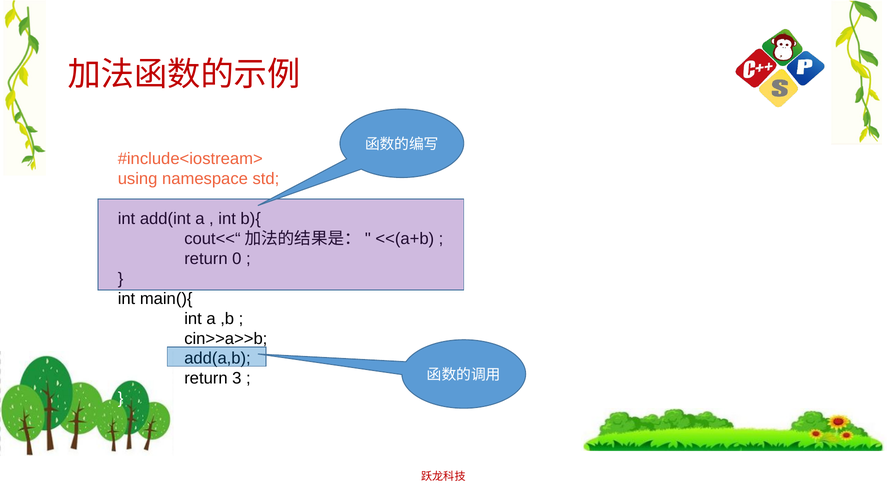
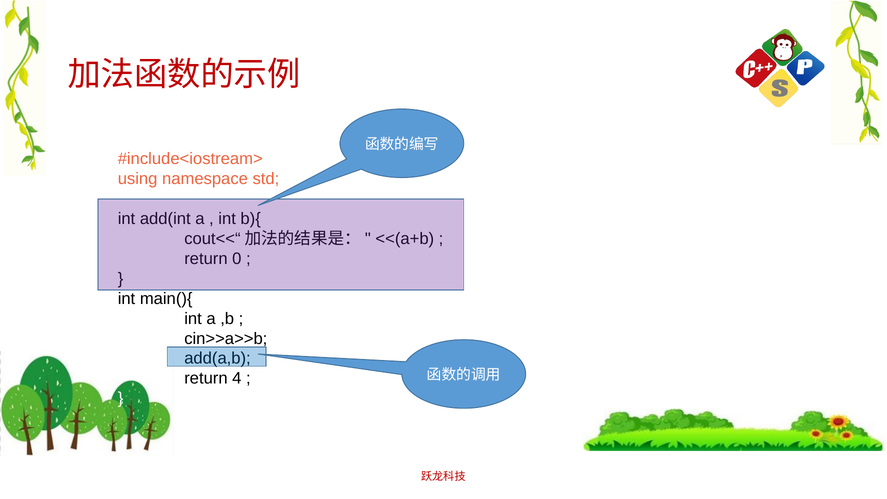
3: 3 -> 4 (237, 378)
